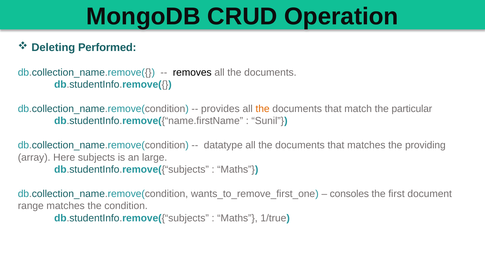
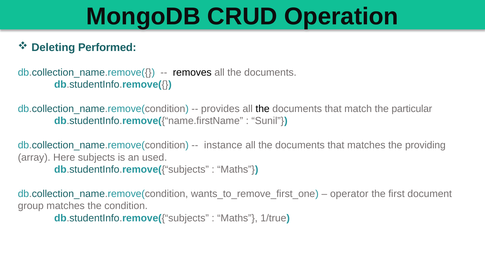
the colour: orange -> black (263, 109)
datatype: datatype -> instance (223, 145)
large: large -> used (155, 157)
consoles: consoles -> operator (349, 194)
range: range -> group (31, 206)
